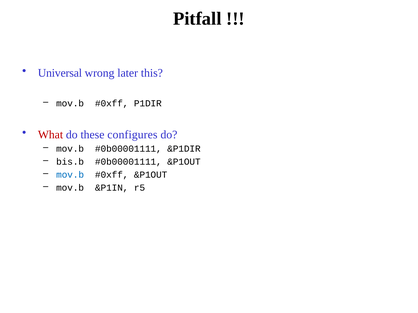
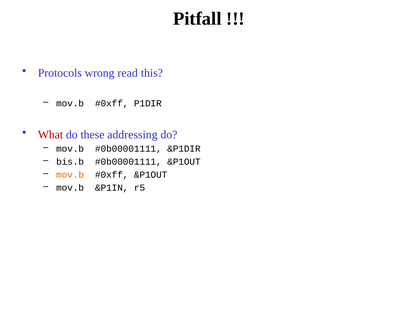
Universal: Universal -> Protocols (60, 73)
later: later -> read (128, 73)
configures: configures -> addressing (132, 135)
mov.b colour: blue -> orange (70, 175)
